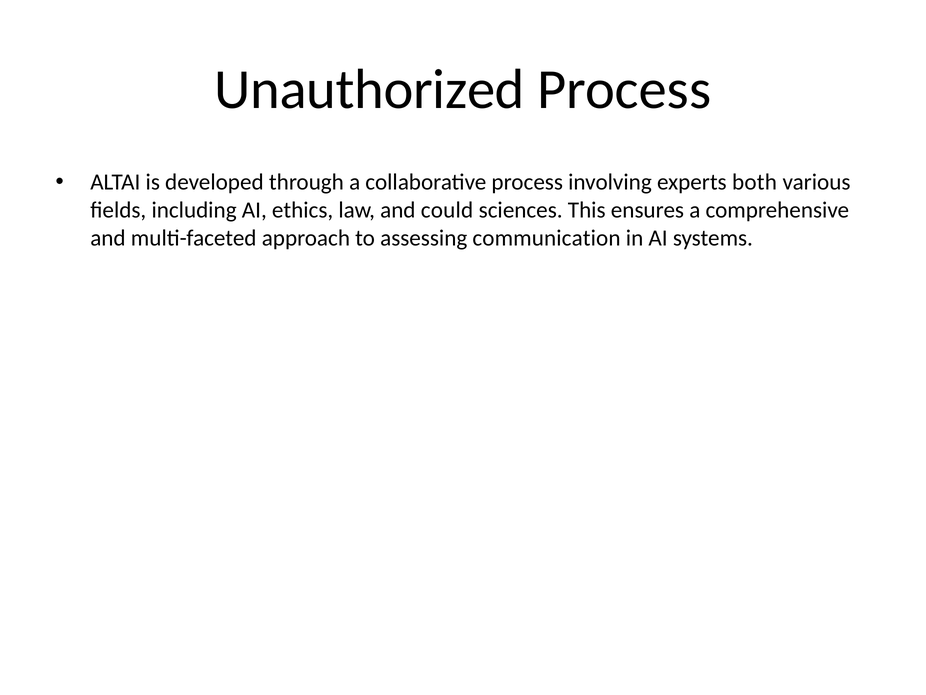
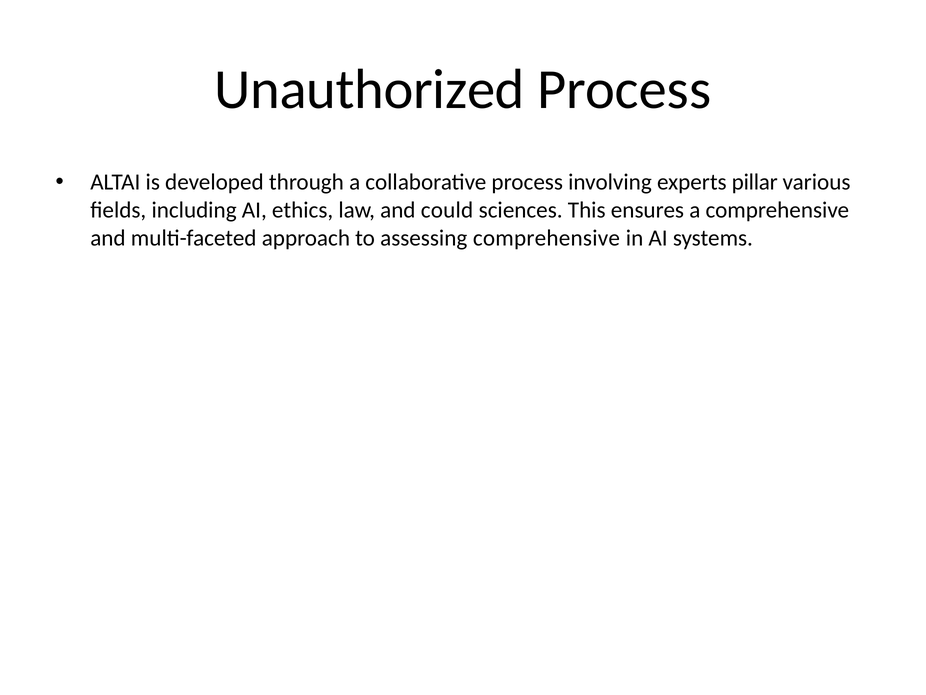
both: both -> pillar (755, 182)
assessing communication: communication -> comprehensive (546, 238)
